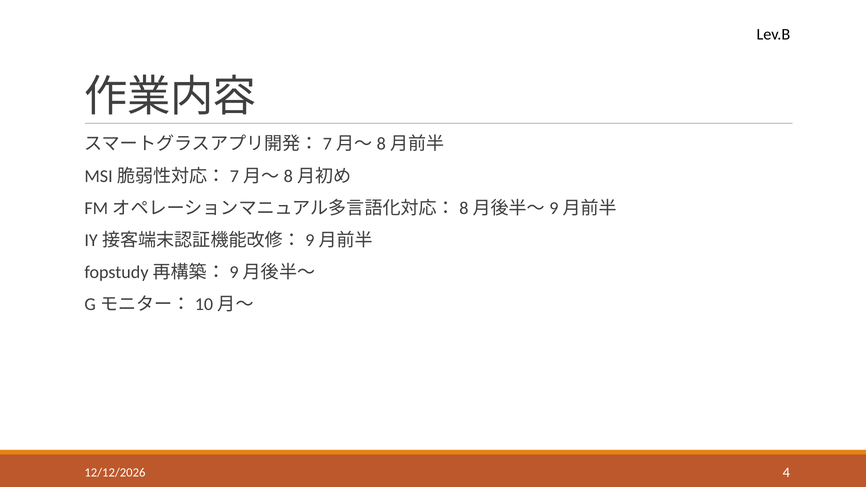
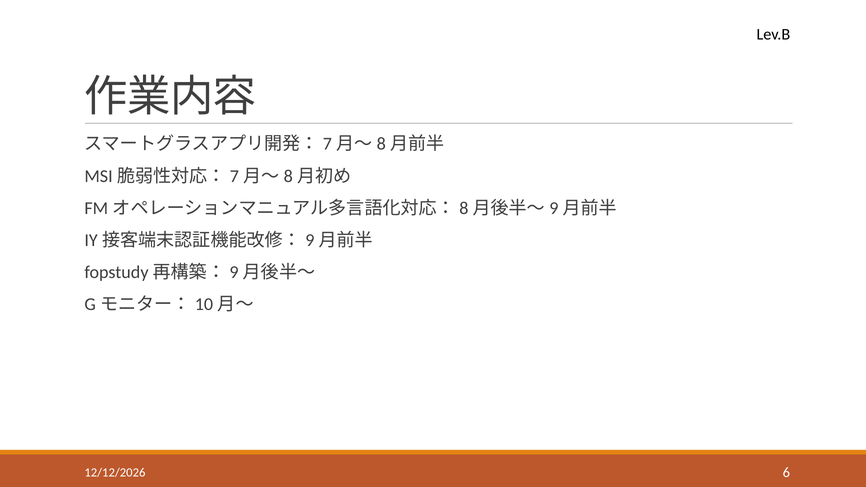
4: 4 -> 6 (786, 473)
